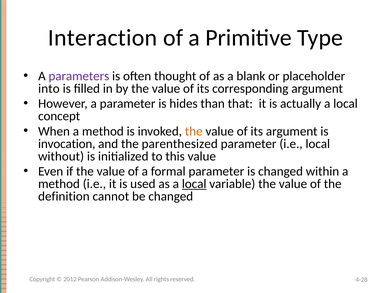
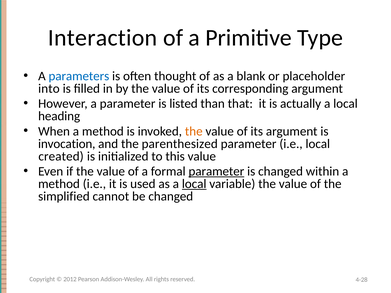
parameters colour: purple -> blue (79, 76)
hides: hides -> listed (184, 104)
concept: concept -> heading (59, 116)
without: without -> created (61, 156)
parameter underline: none -> present (216, 171)
definition: definition -> simplified (64, 197)
